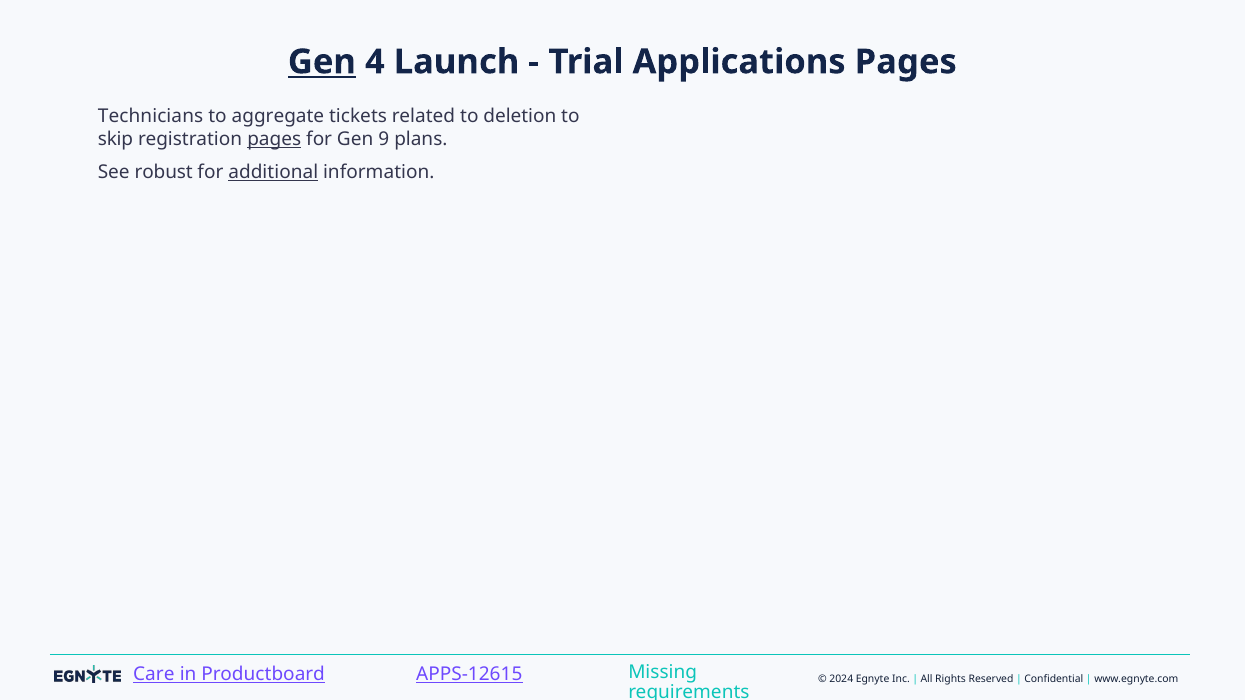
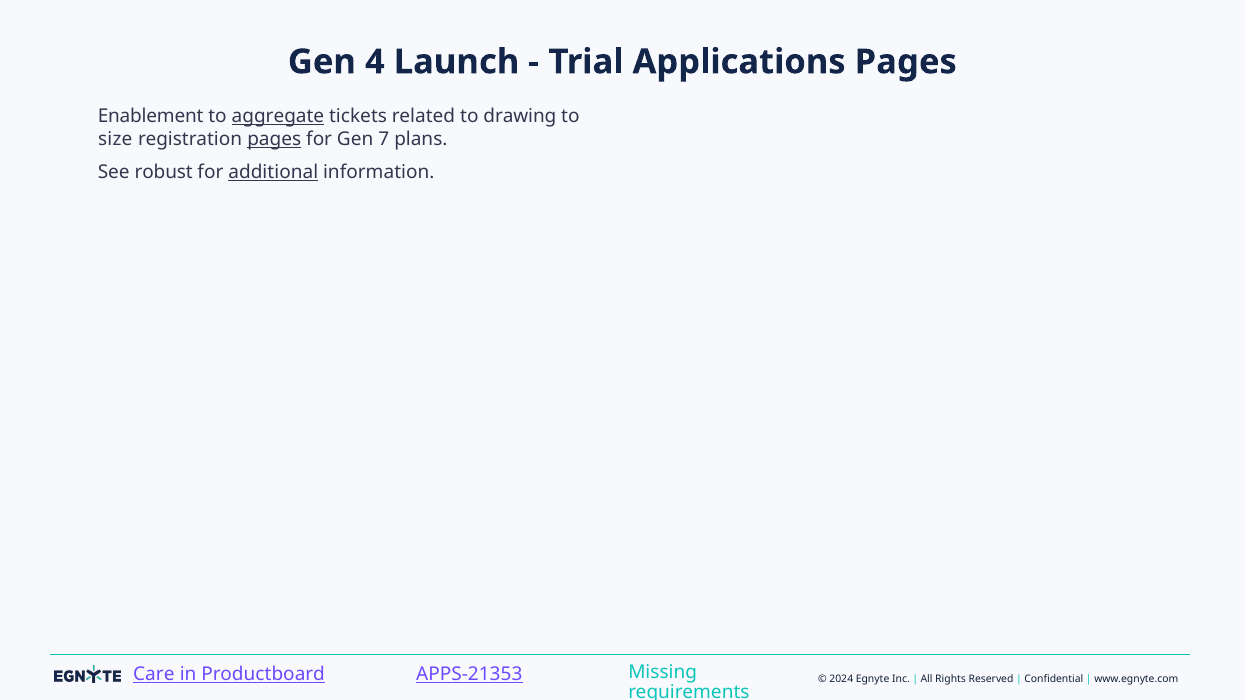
Gen underline: present -> none (322, 62)
Technicians: Technicians -> Enablement (151, 117)
aggregate underline: none -> present (278, 117)
deletion: deletion -> drawing (520, 117)
skip: skip -> size (115, 139)
9: 9 -> 7 (384, 139)
APPS-12615: APPS-12615 -> APPS-21353 (469, 675)
